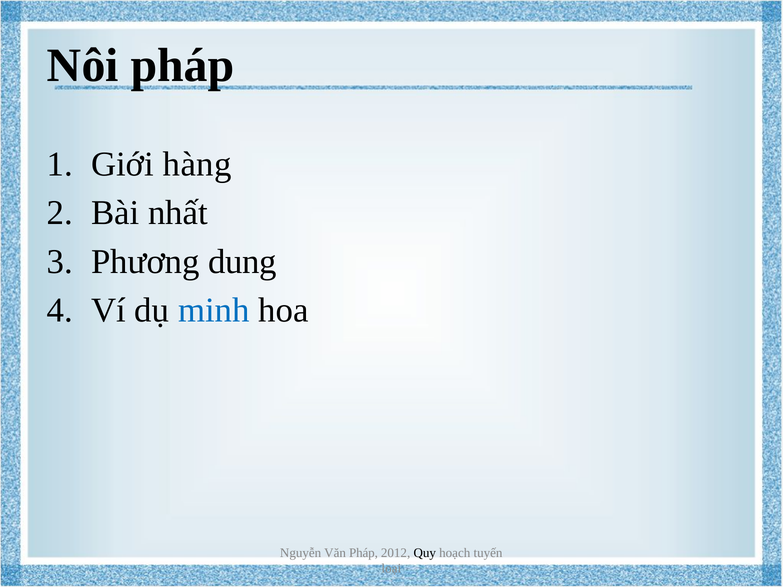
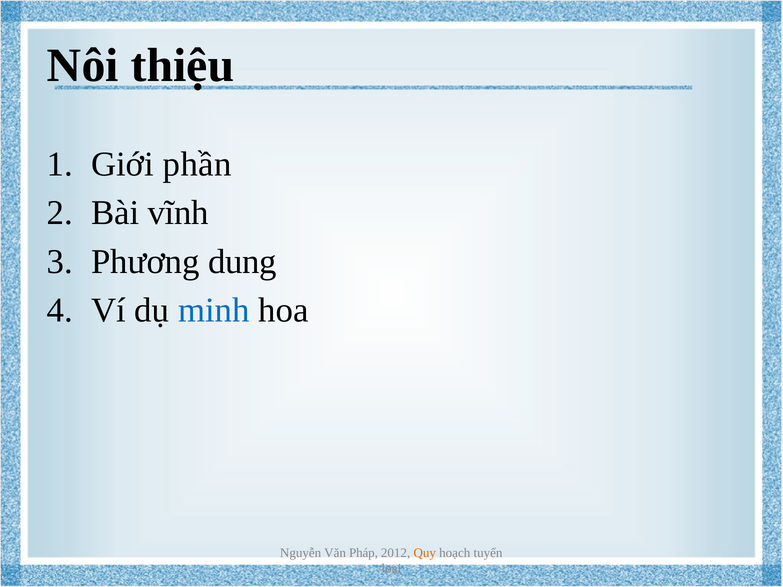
Nôi pháp: pháp -> thiệu (182, 65)
hàng: hàng -> phần (197, 164)
nhất: nhất -> vĩnh (178, 213)
Quy colour: black -> orange (425, 553)
